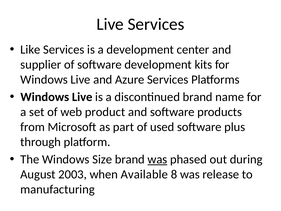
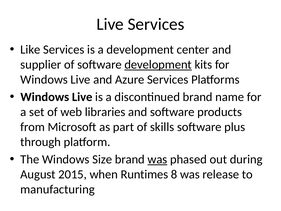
development underline: none -> present (158, 65)
product: product -> libraries (105, 112)
used: used -> skills (162, 127)
2003: 2003 -> 2015 (73, 174)
Available: Available -> Runtimes (144, 174)
